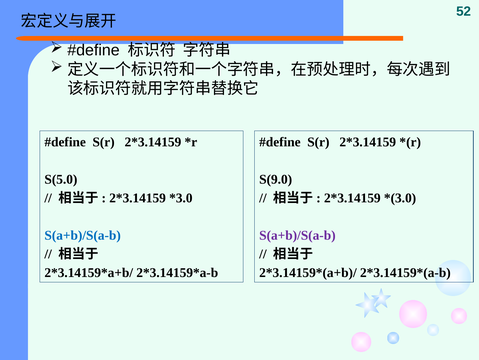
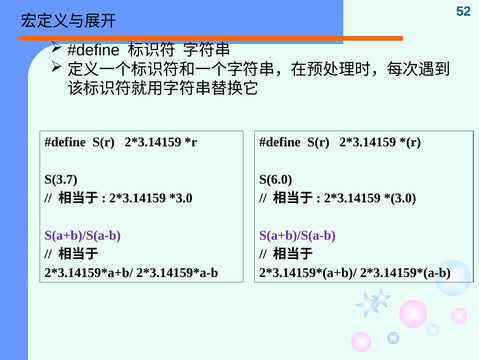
S(5.0: S(5.0 -> S(3.7 (61, 179)
S(9.0: S(9.0 -> S(6.0 (276, 179)
S(a+b)/S(a-b colour: blue -> purple (83, 235)
